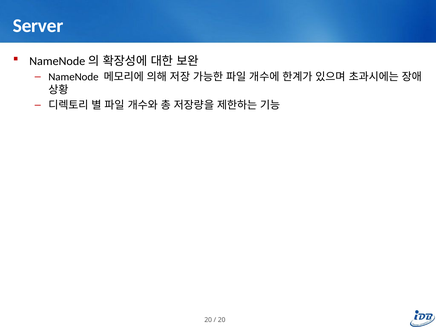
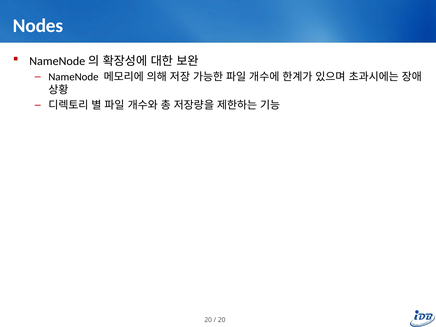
Server: Server -> Nodes (38, 26)
